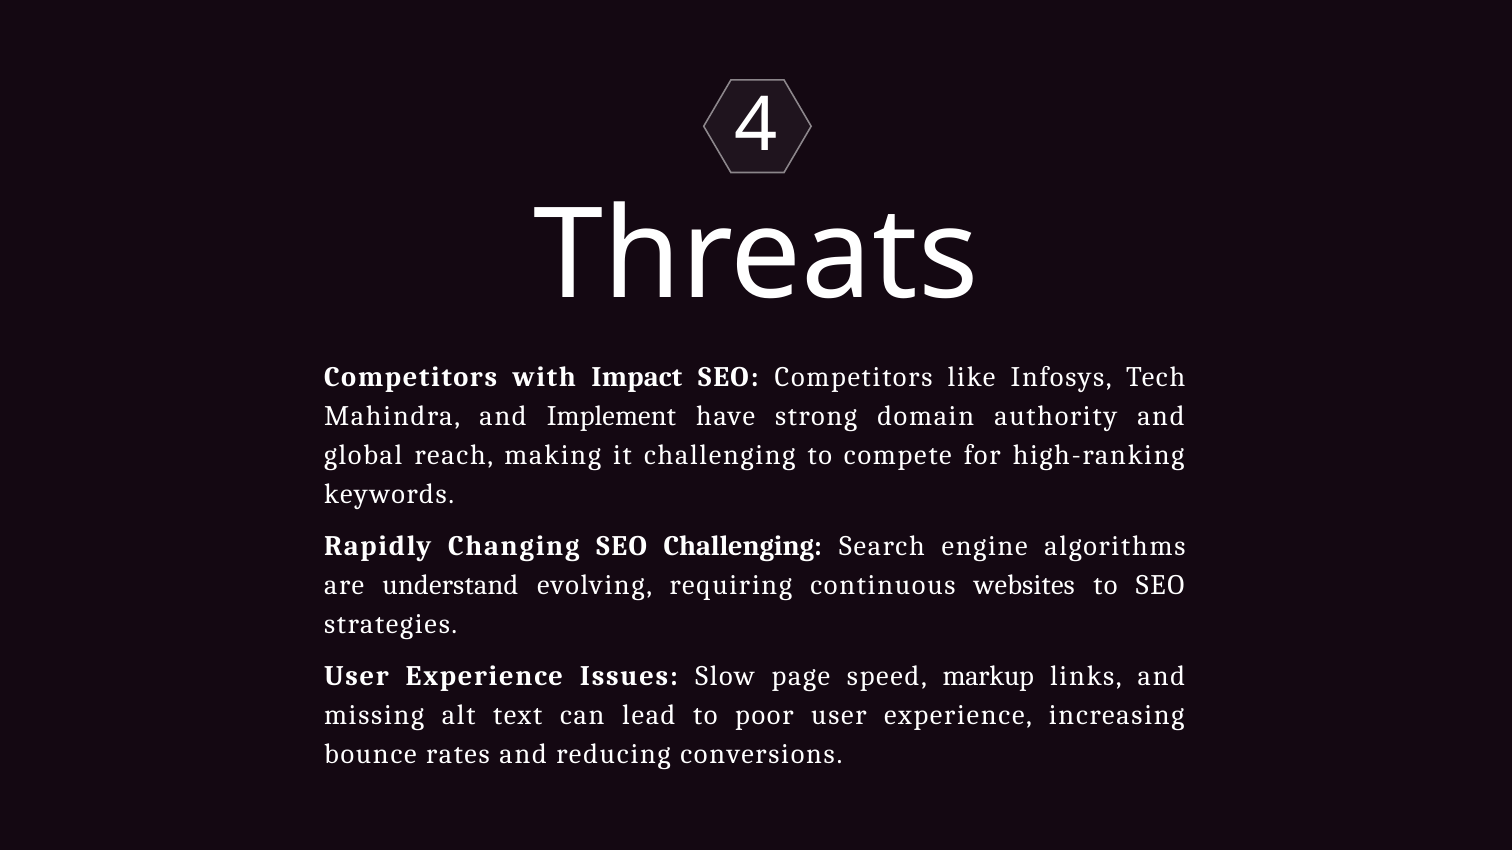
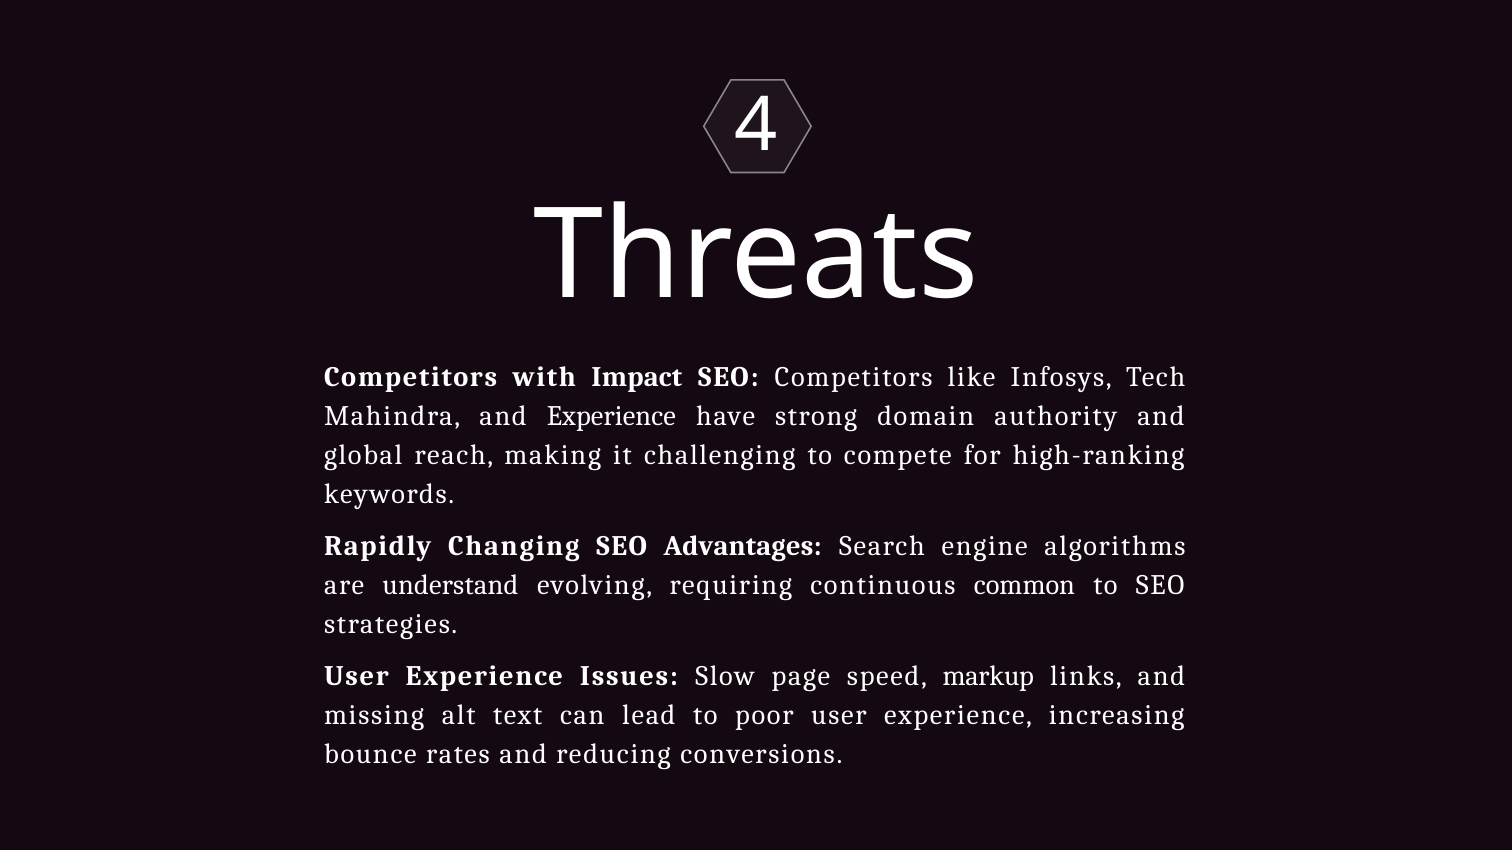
and Implement: Implement -> Experience (611, 416)
SEO Challenging: Challenging -> Advantages (743, 546)
websites: websites -> common (1024, 585)
